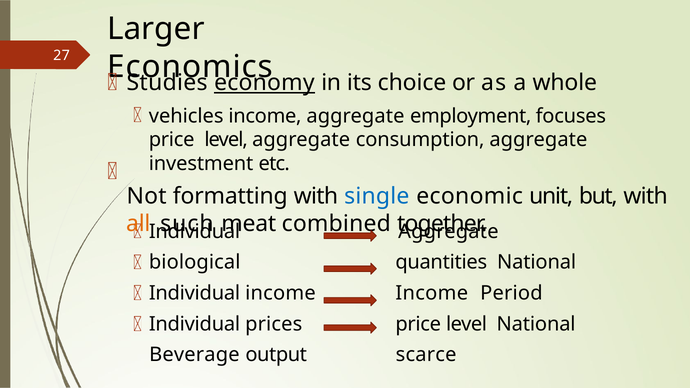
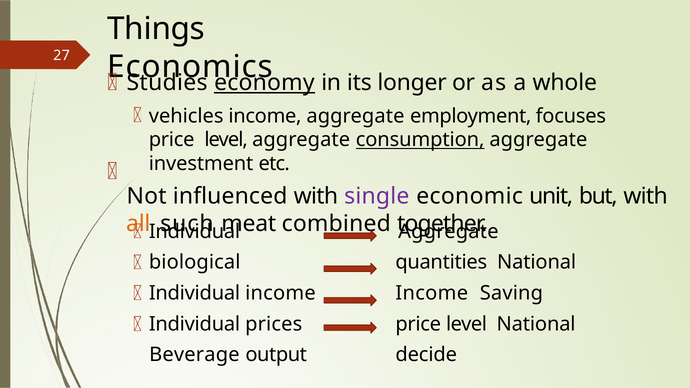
Larger: Larger -> Things (156, 29)
choice: choice -> longer (412, 83)
consumption underline: none -> present (420, 140)
formatting: formatting -> inﬂuenced (230, 197)
single colour: blue -> purple (377, 197)
Period: Period -> Saving (511, 293)
scarce: scarce -> decide (426, 355)
